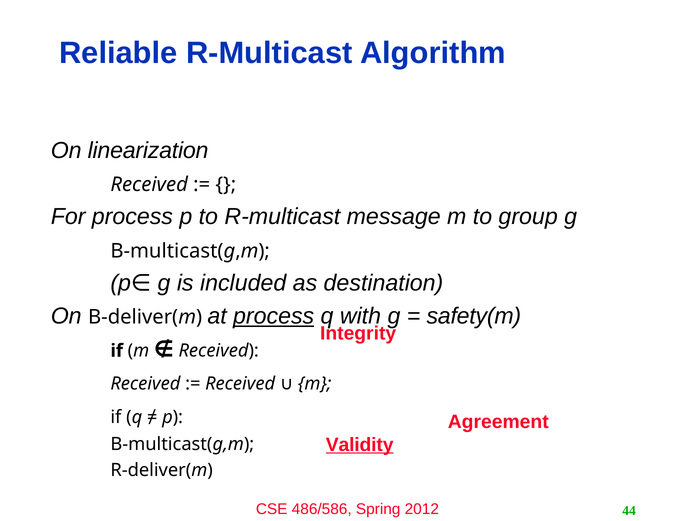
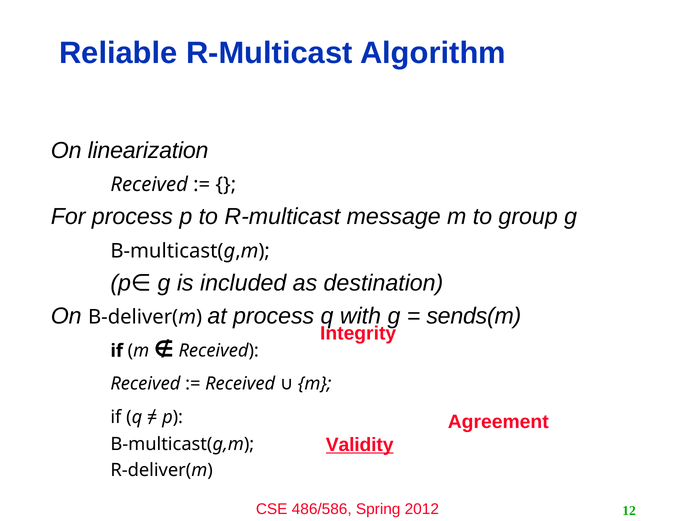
process underline: present -> none (274, 316)
safety(m: safety(m -> sends(m (474, 316)
44: 44 -> 12 (629, 511)
